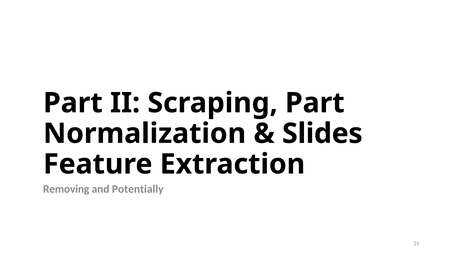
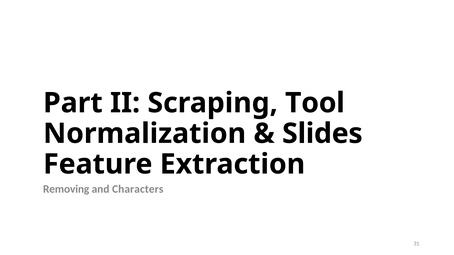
Scraping Part: Part -> Tool (315, 103)
Potentially: Potentially -> Characters (138, 189)
